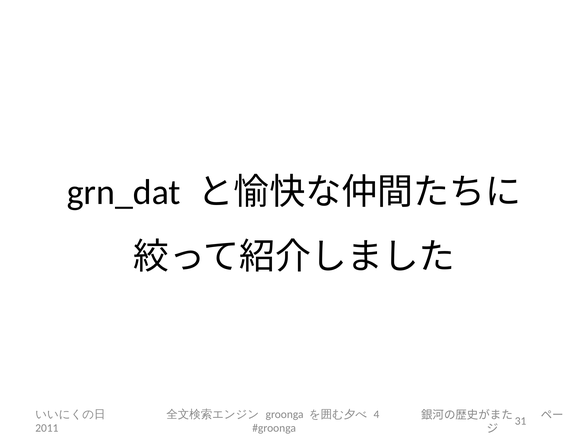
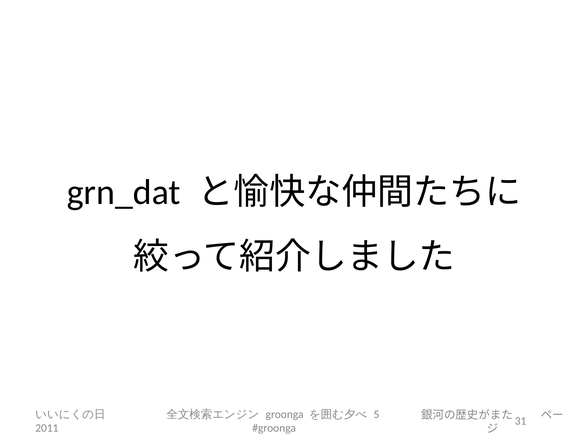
4: 4 -> 5 (376, 414)
